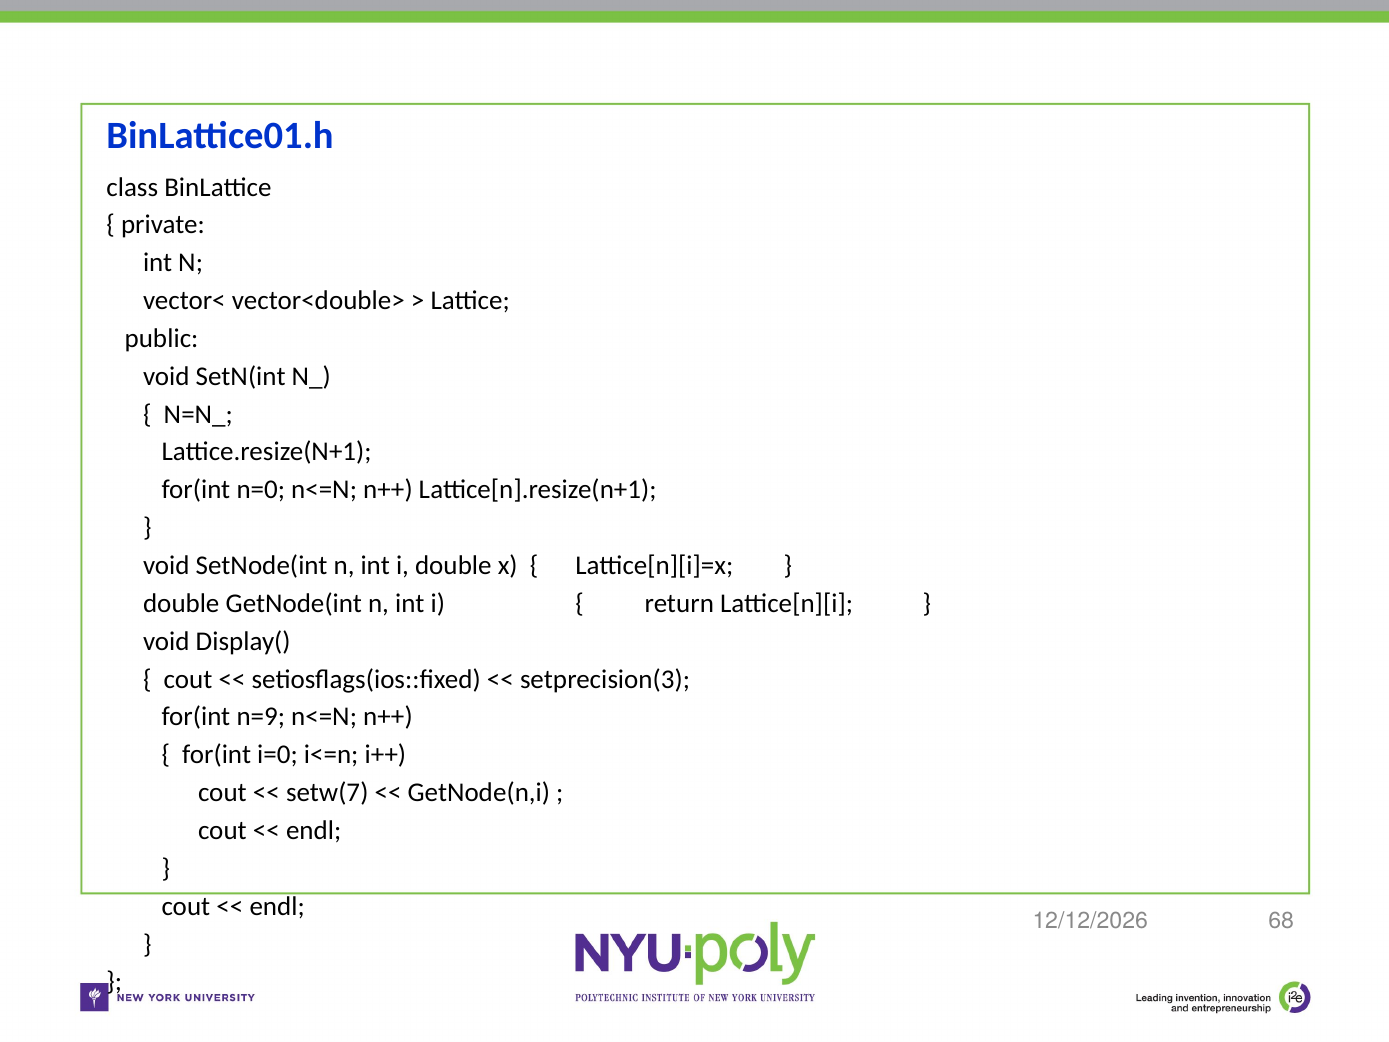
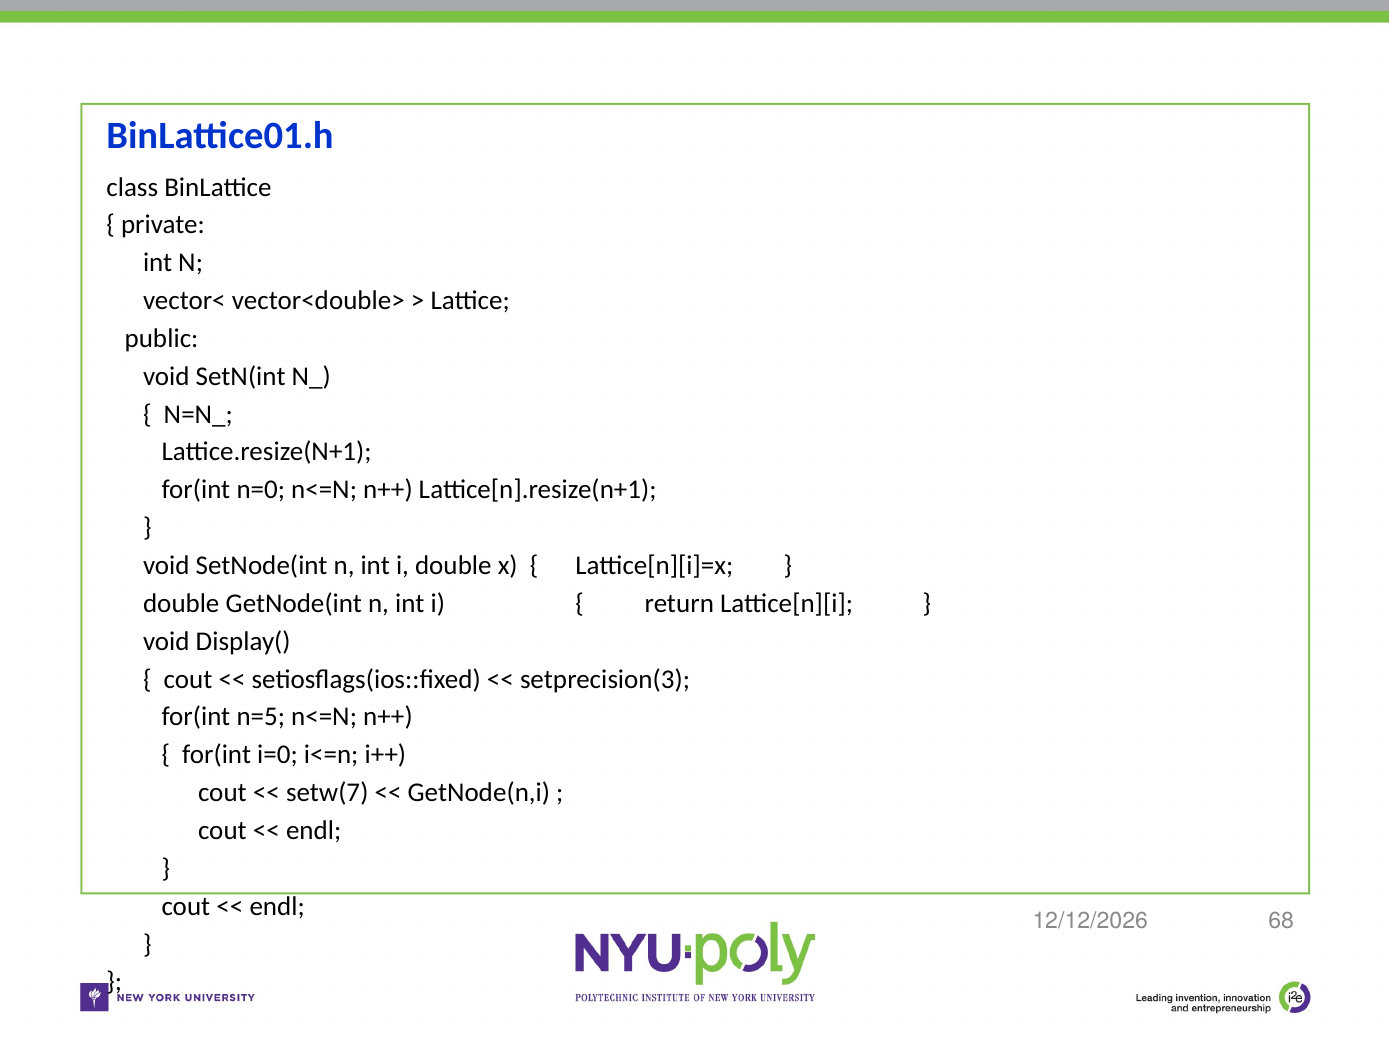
n=9: n=9 -> n=5 (261, 717)
